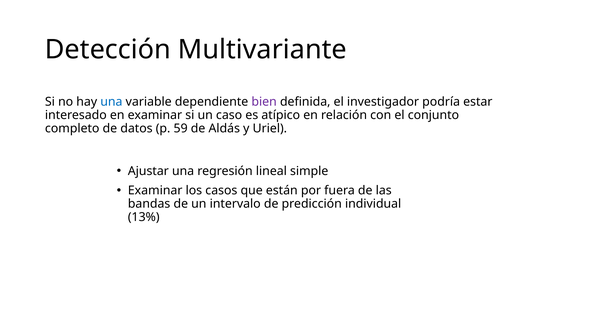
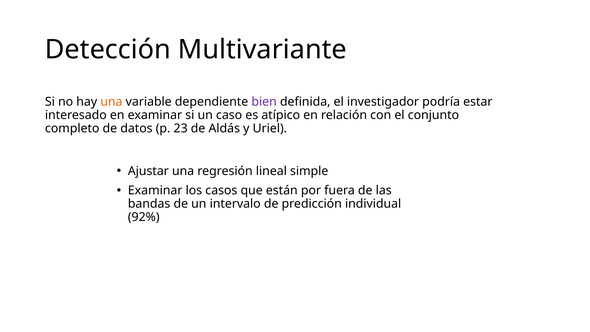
una colour: blue -> orange (111, 102)
59: 59 -> 23 (181, 128)
13%: 13% -> 92% (144, 217)
